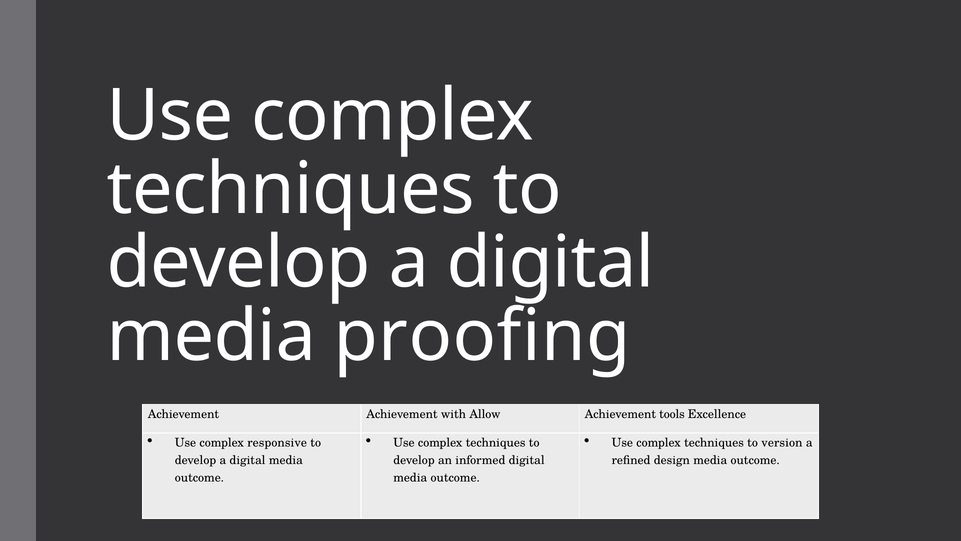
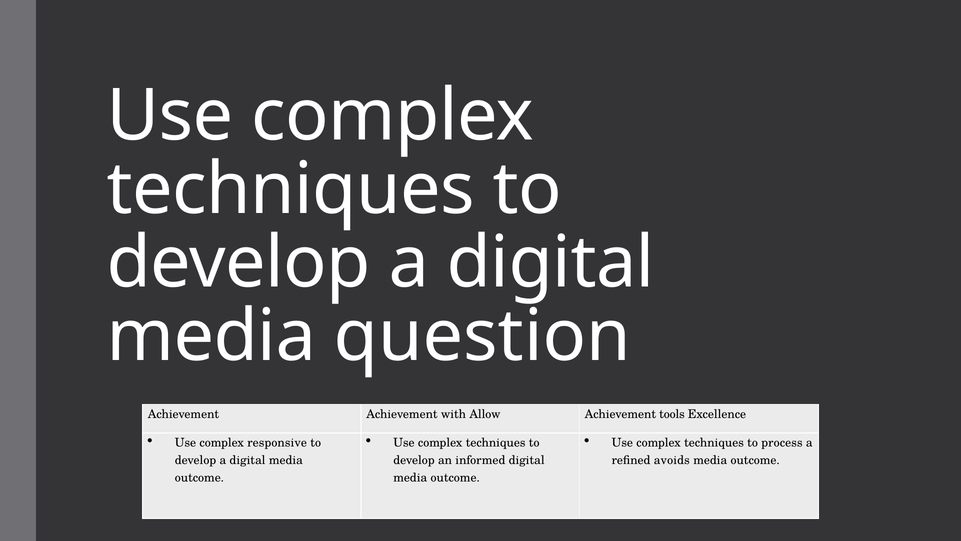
proofing: proofing -> question (482, 336)
version: version -> process (782, 442)
design: design -> avoids (672, 460)
